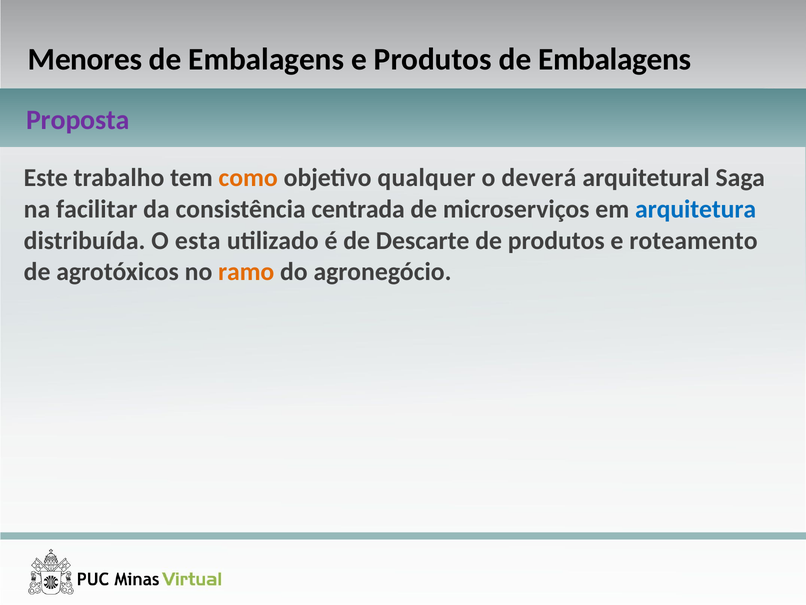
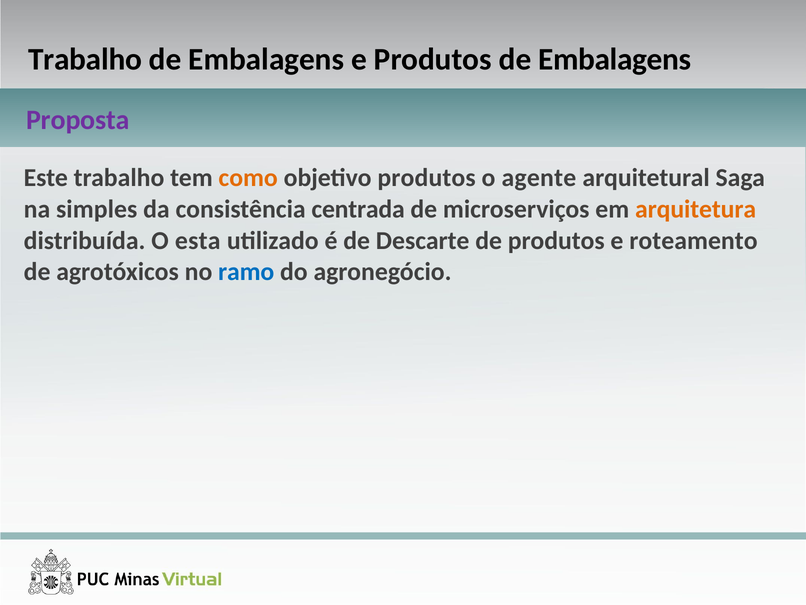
Menores: Menores -> Trabalho (85, 59)
objetivo qualquer: qualquer -> produtos (427, 178)
deverá: deverá -> agente (539, 178)
facilitar: facilitar -> simples (97, 209)
arquitetura colour: blue -> orange (696, 209)
ramo colour: orange -> blue (246, 272)
